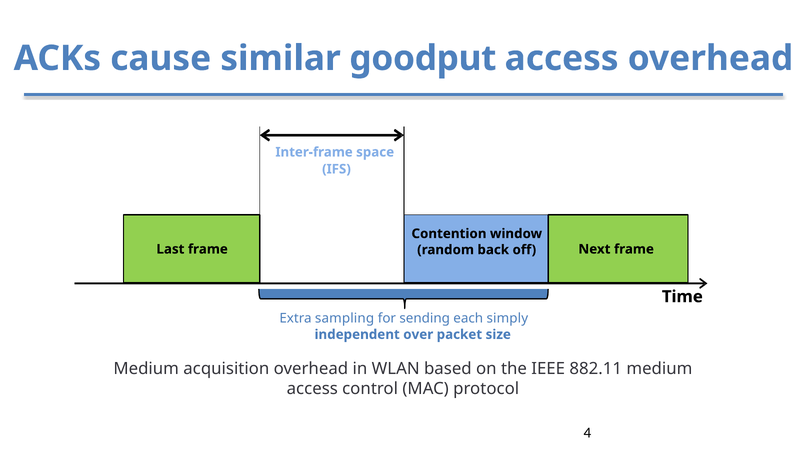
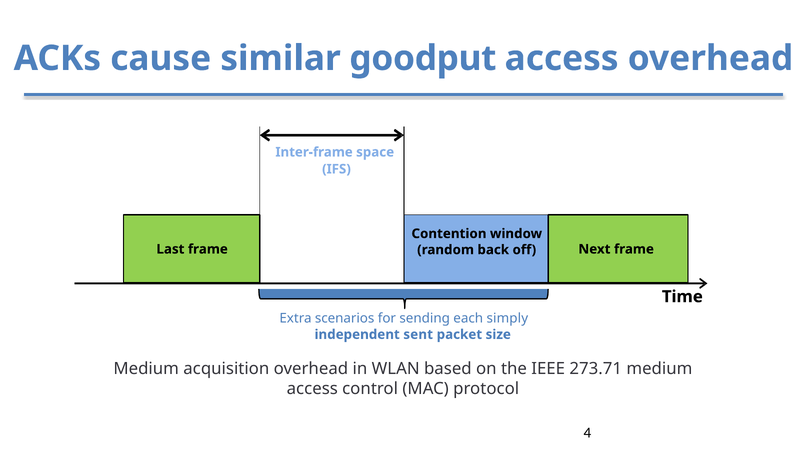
sampling: sampling -> scenarios (345, 319)
over: over -> sent (418, 335)
882.11: 882.11 -> 273.71 (596, 369)
